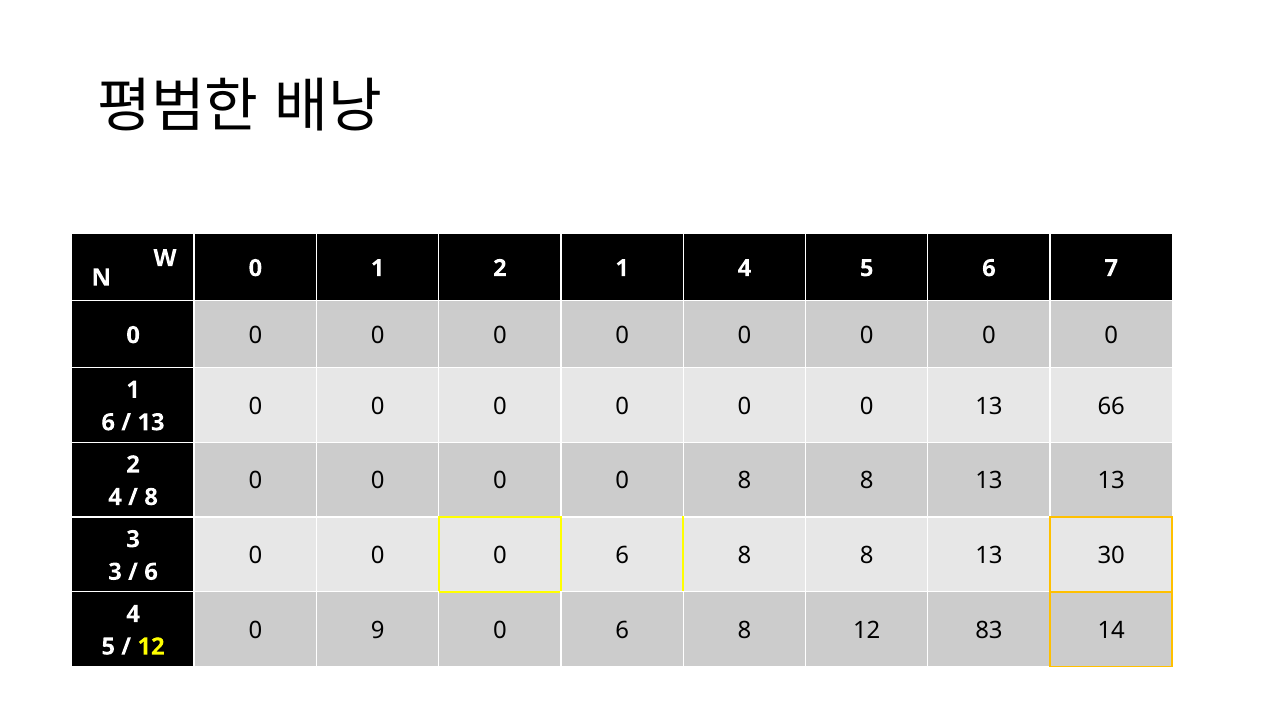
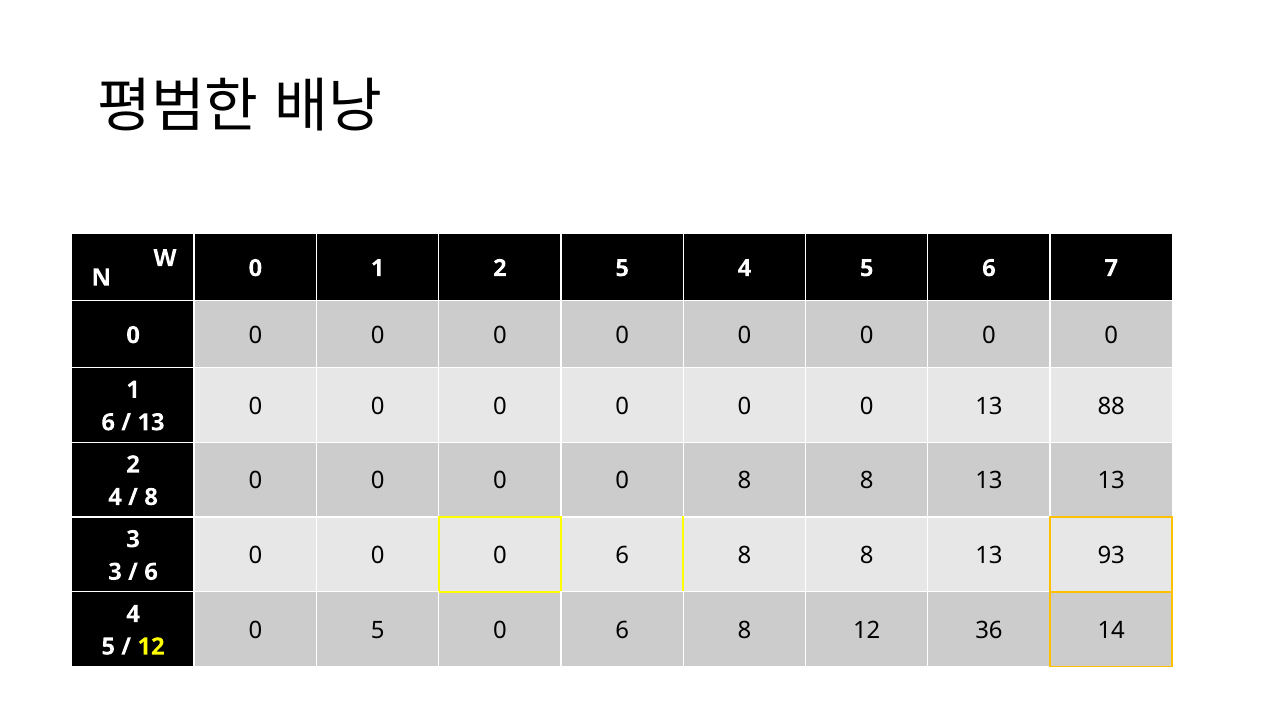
2 1: 1 -> 5 (622, 268)
66: 66 -> 88 (1111, 406)
30: 30 -> 93 (1111, 555)
0 9: 9 -> 5 (378, 630)
83: 83 -> 36 (989, 630)
